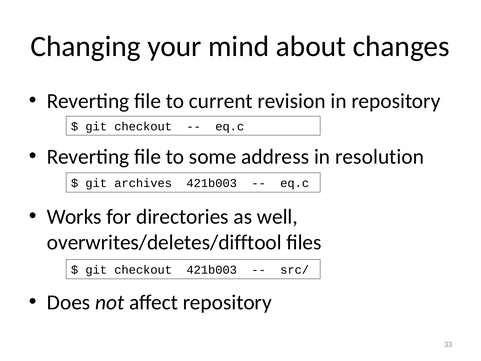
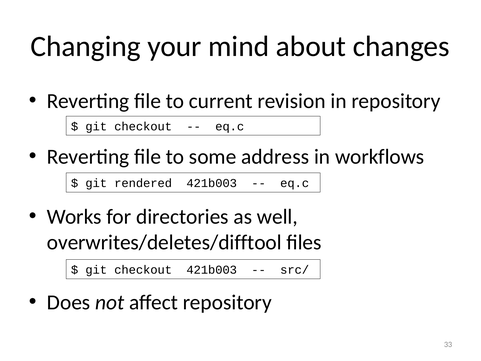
resolution: resolution -> workflows (380, 157)
archives: archives -> rendered (143, 183)
